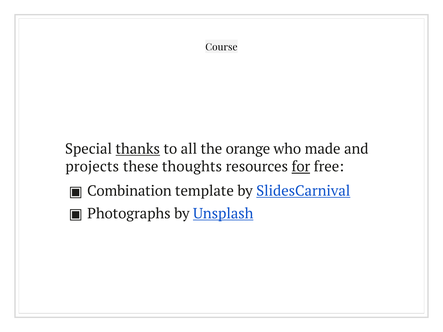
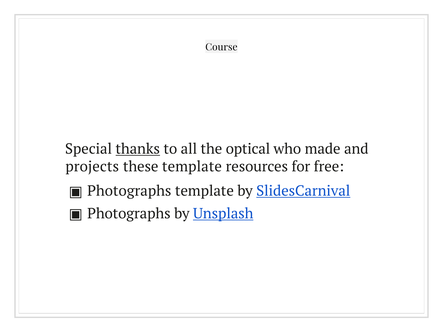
orange: orange -> optical (248, 149)
these thoughts: thoughts -> template (192, 167)
for underline: present -> none (301, 167)
Combination: Combination -> Photographs (129, 191)
